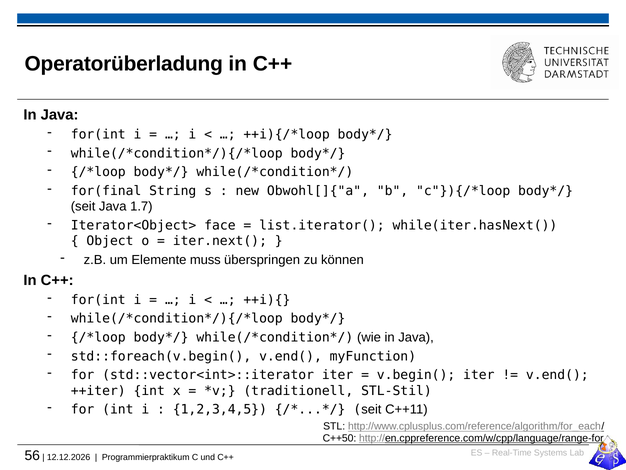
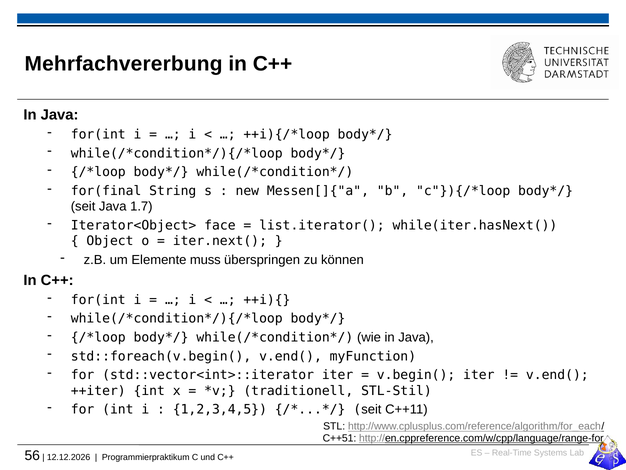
Operatorüberladung: Operatorüberladung -> Mehrfachvererbung (124, 64)
Obwohl[]{"a: Obwohl[]{"a -> Messen[]{"a (318, 191)
C++50: C++50 -> C++51 (339, 438)
